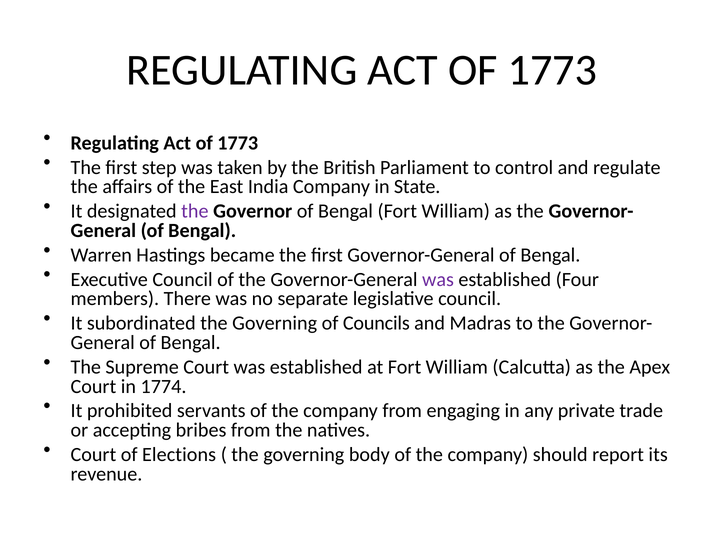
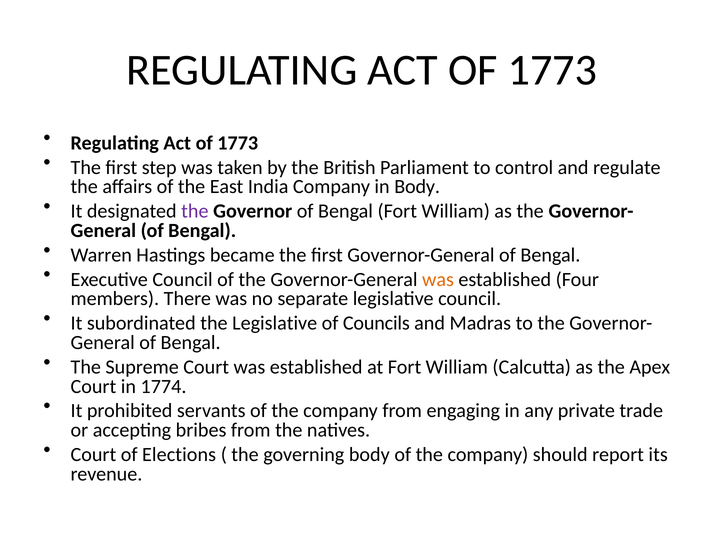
in State: State -> Body (417, 187)
was colour: purple -> orange (438, 279)
subordinated the Governing: Governing -> Legislative (275, 323)
